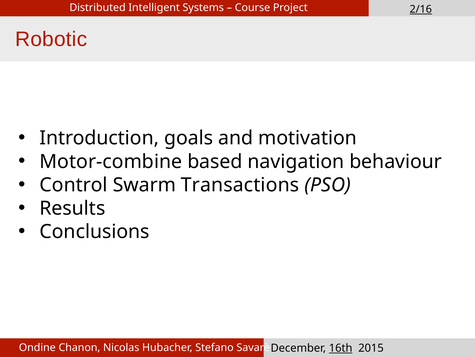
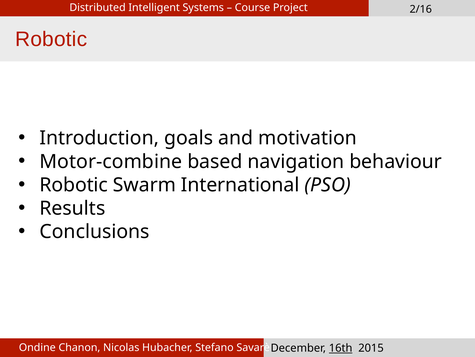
2/16 underline: present -> none (421, 9)
Control: Control -> Robotic (74, 185)
Transactions: Transactions -> International (240, 185)
